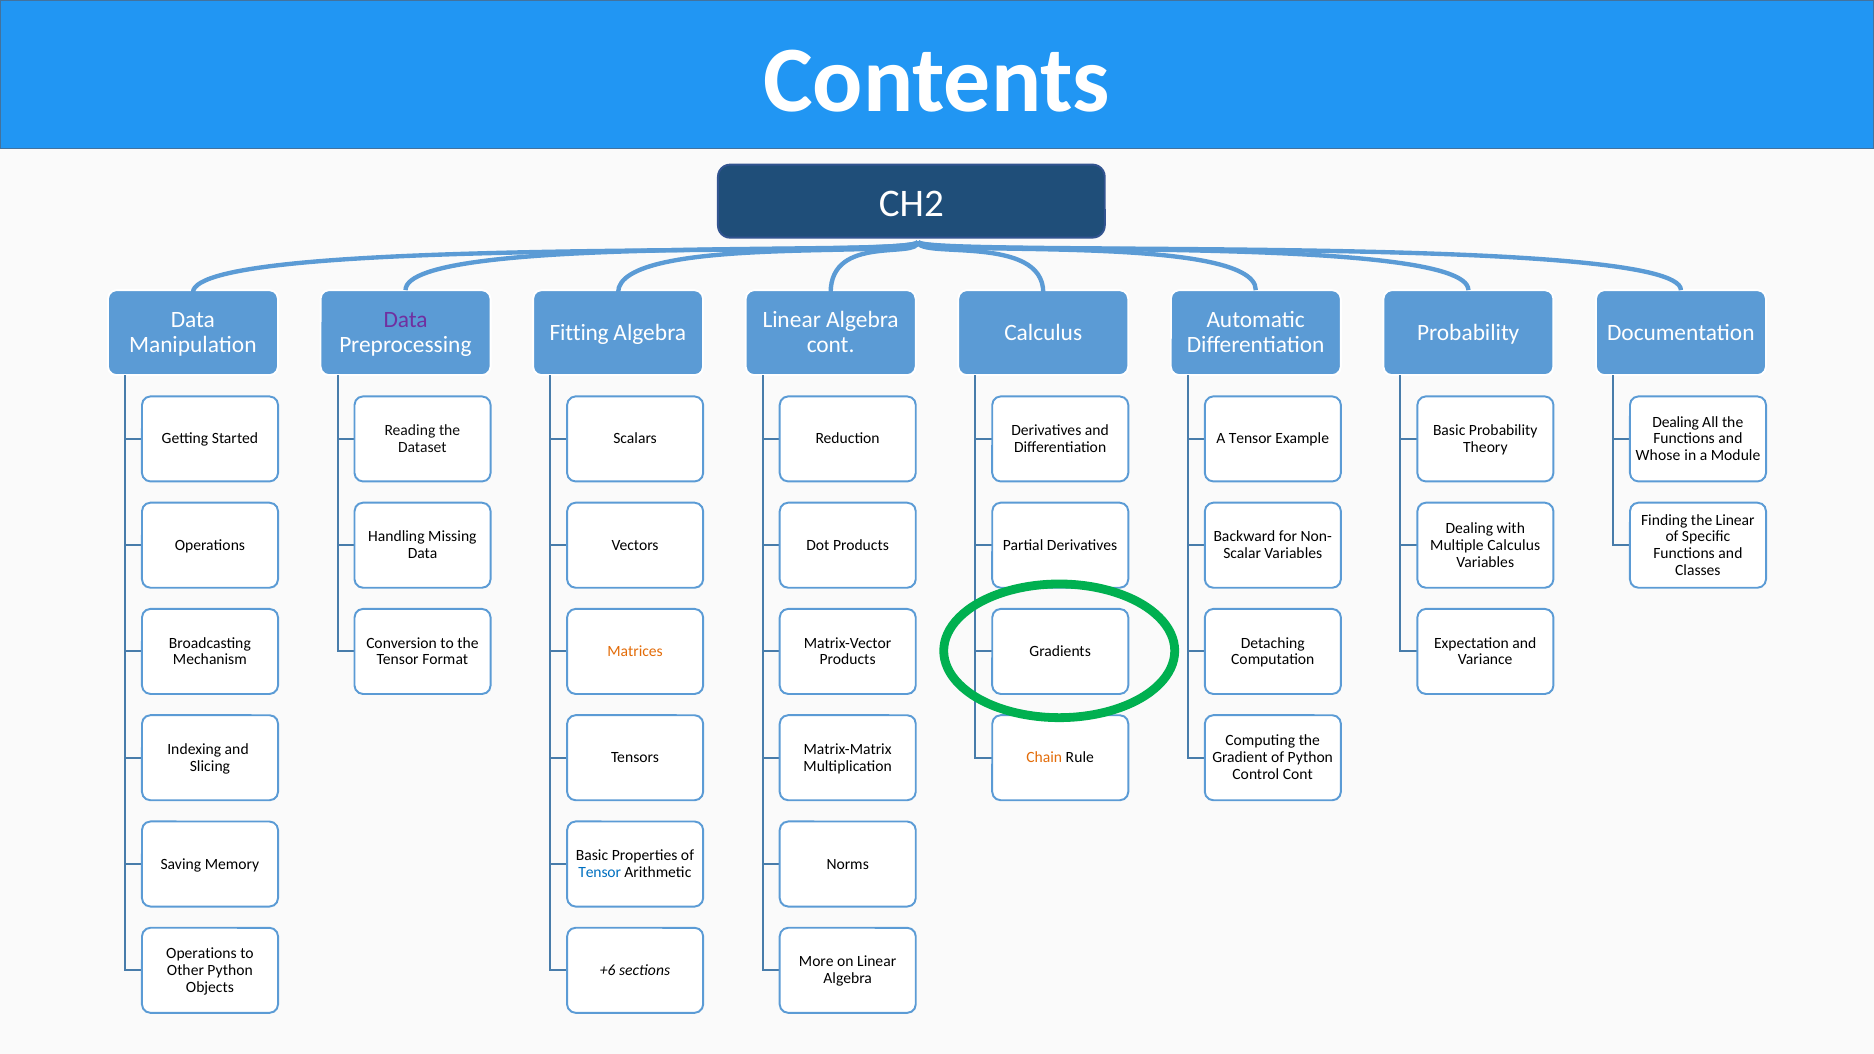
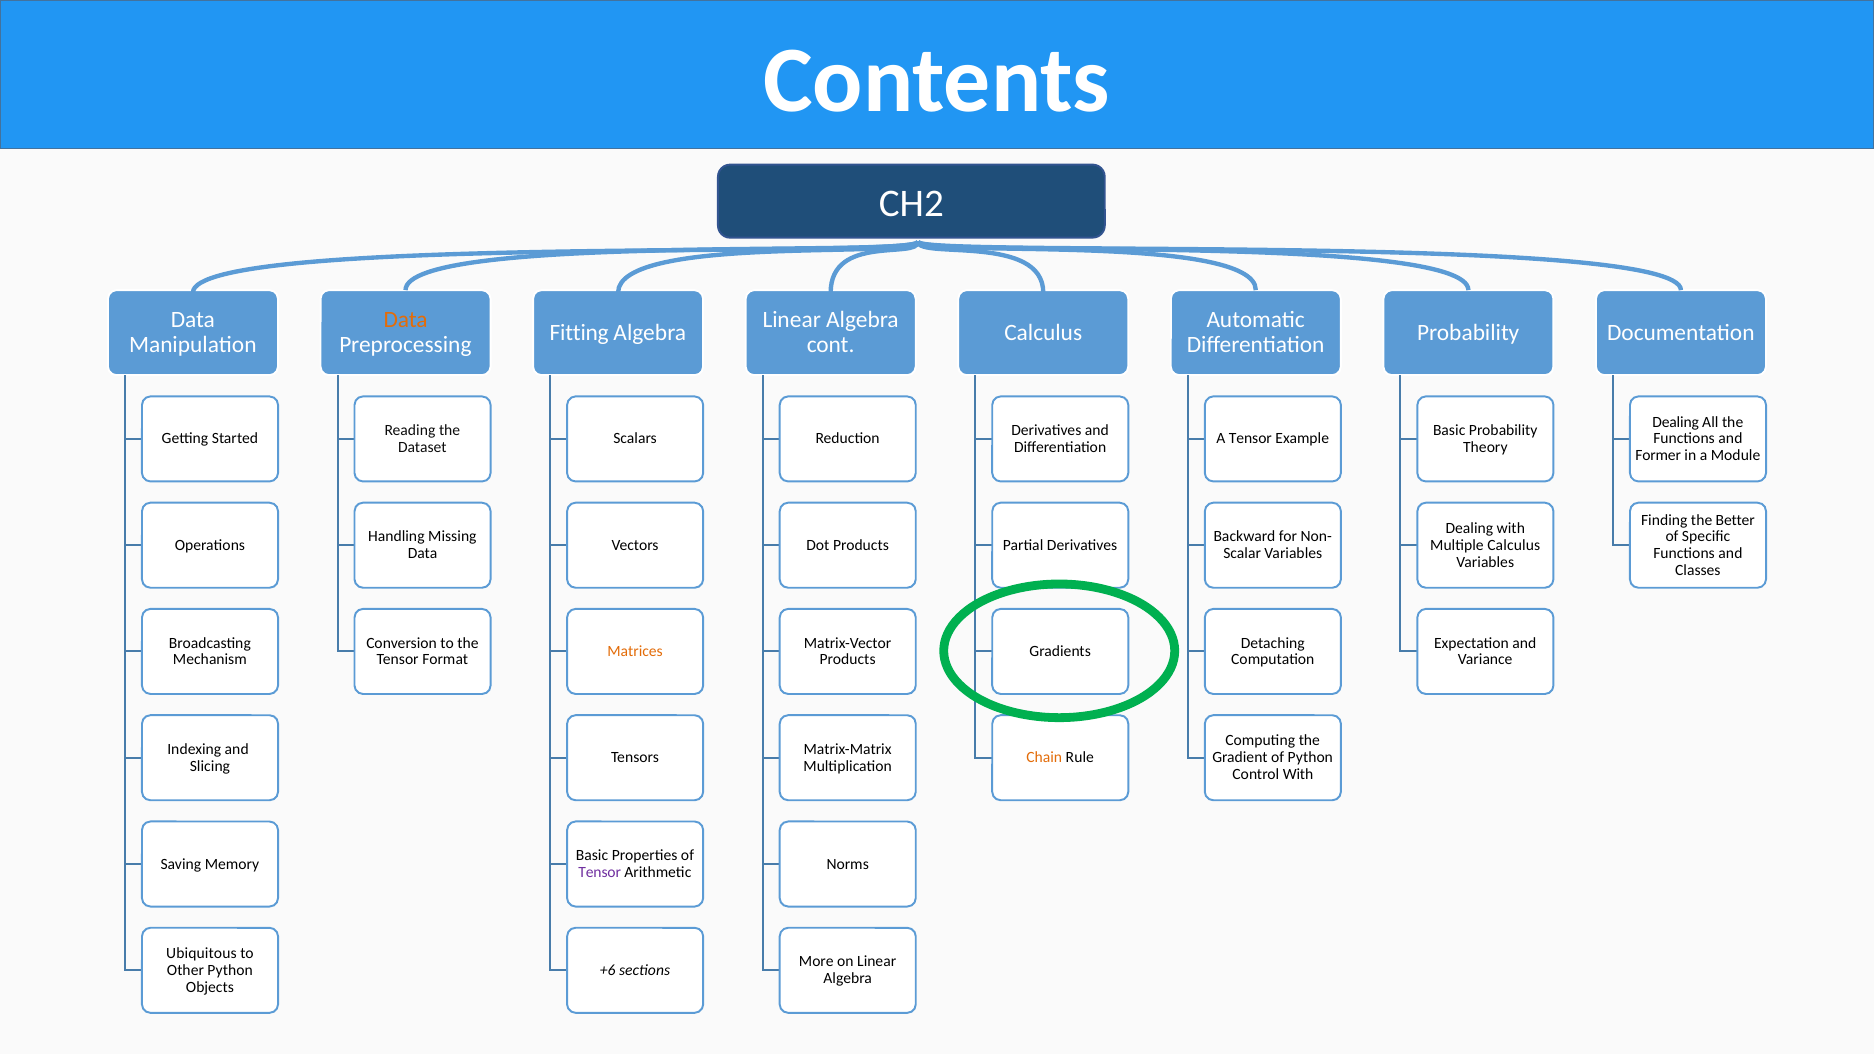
Data colour: purple -> orange (406, 320)
Whose: Whose -> Former (1658, 456)
the Linear: Linear -> Better (1735, 520)
Control Cont: Cont -> With (1298, 775)
Tensor colour: blue -> purple (600, 872)
Operations: Operations -> Ubiquitous (201, 953)
